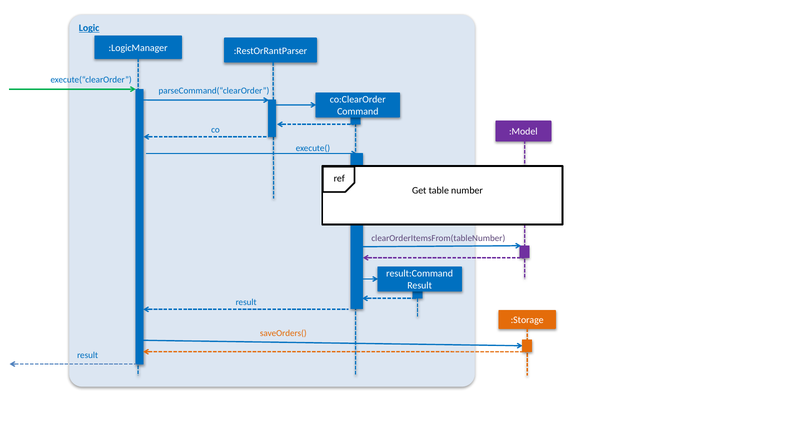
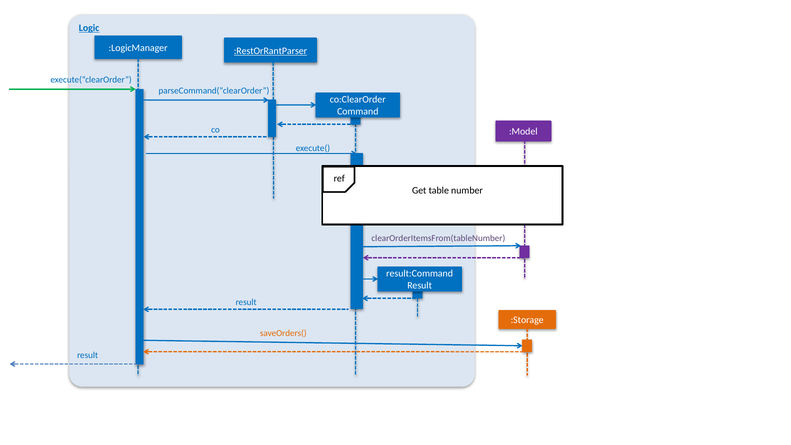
:RestOrRantParser underline: none -> present (270, 51)
